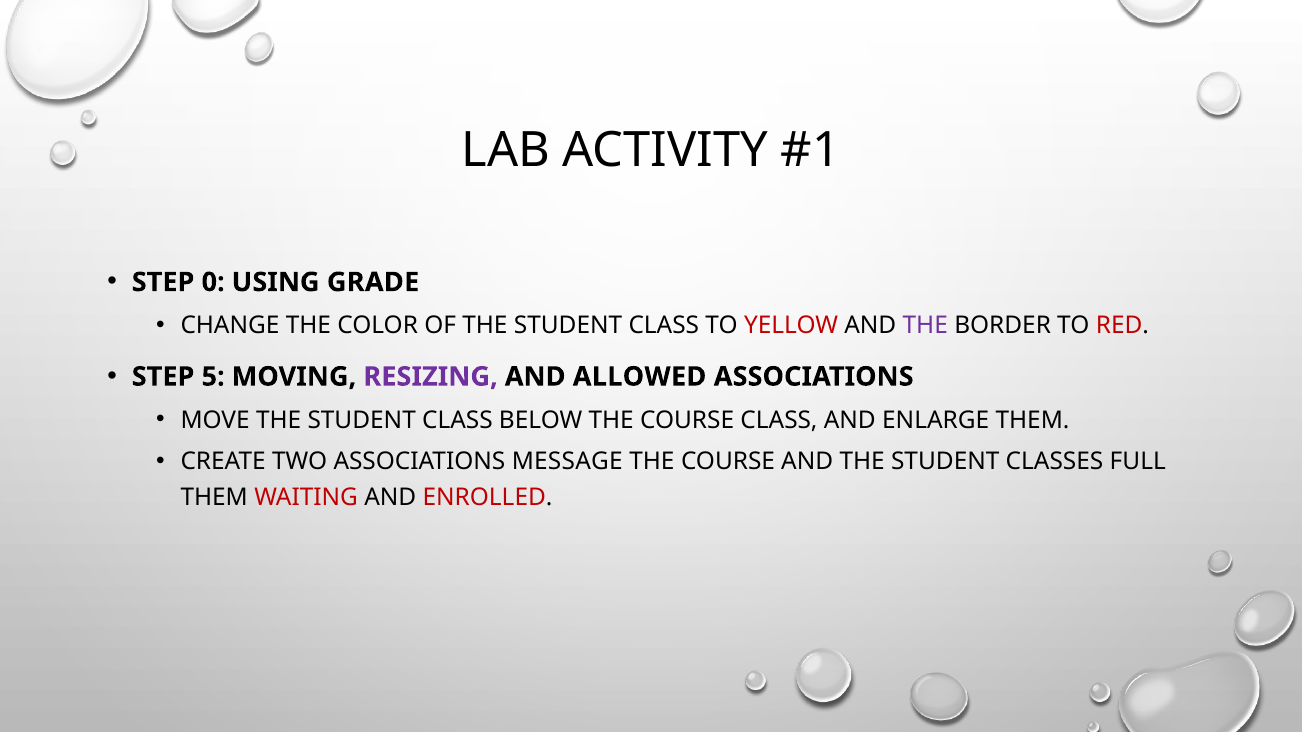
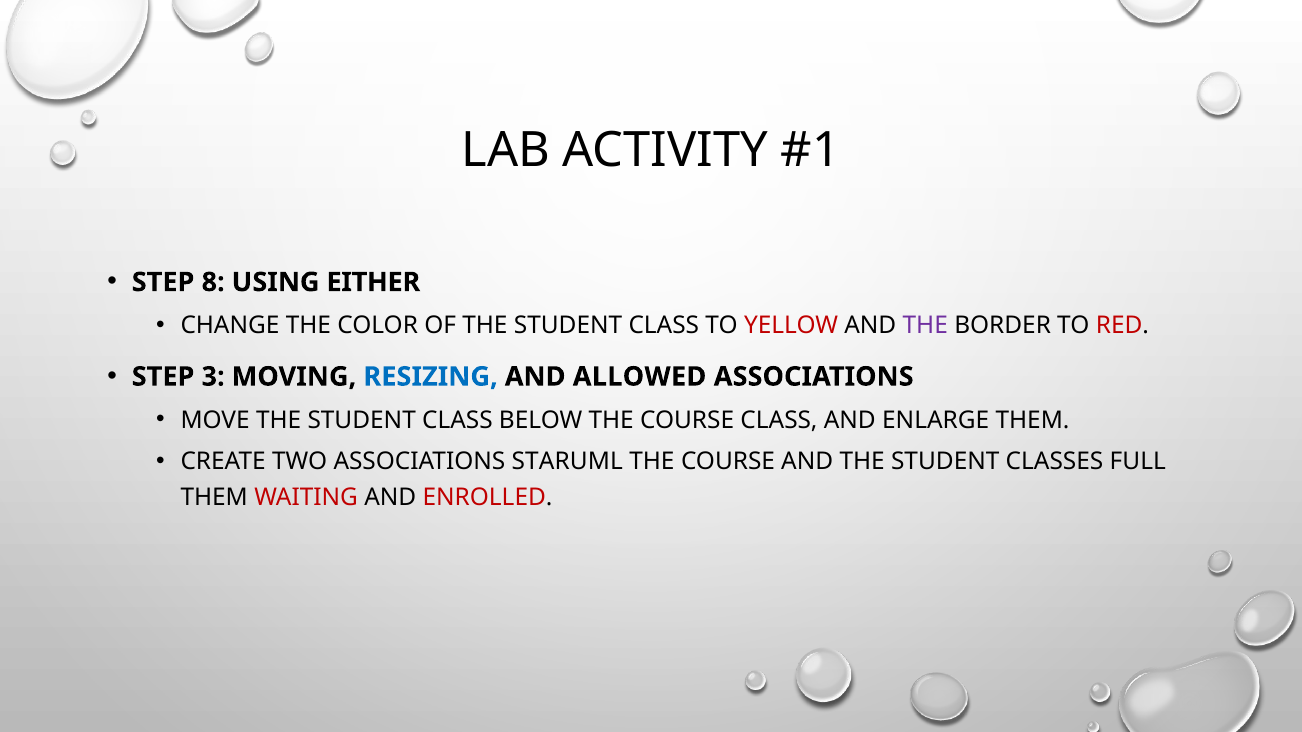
0: 0 -> 8 (213, 282)
GRADE: GRADE -> EITHER (373, 282)
5: 5 -> 3 (213, 377)
RESIZING colour: purple -> blue (431, 377)
MESSAGE: MESSAGE -> STARUML (567, 462)
